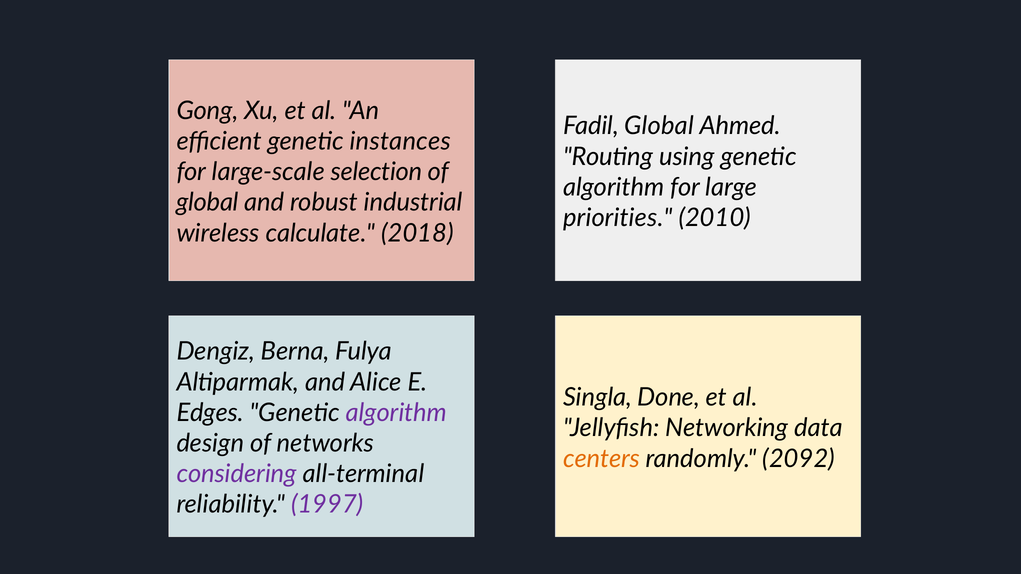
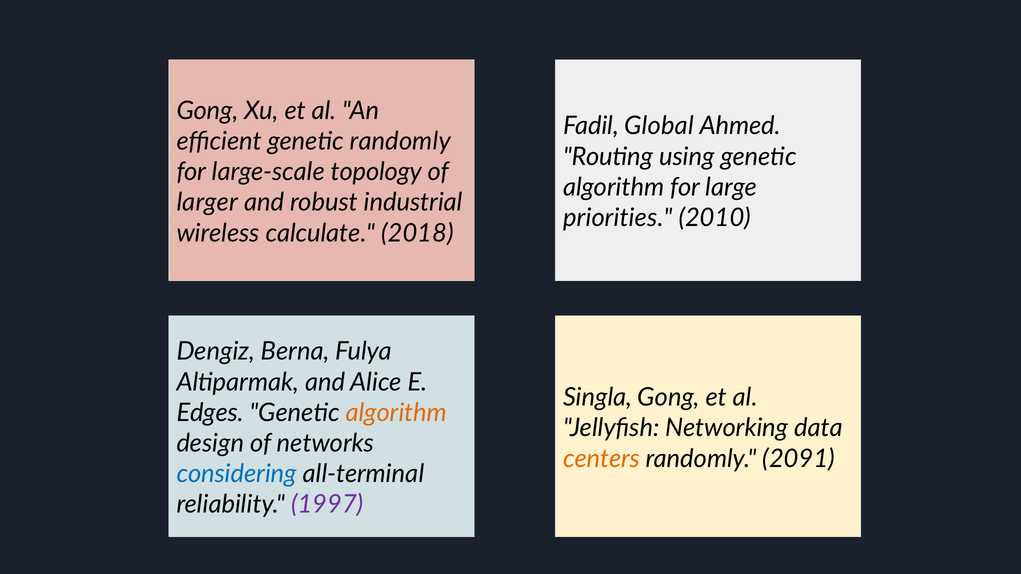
genetic instances: instances -> randomly (400, 141)
selection: selection -> topology (376, 172)
global: global -> larger (207, 203)
Singla Done: Done -> Gong (669, 398)
algorithm colour: purple -> orange (396, 413)
2092: 2092 -> 2091 (799, 459)
considering colour: purple -> blue (237, 474)
